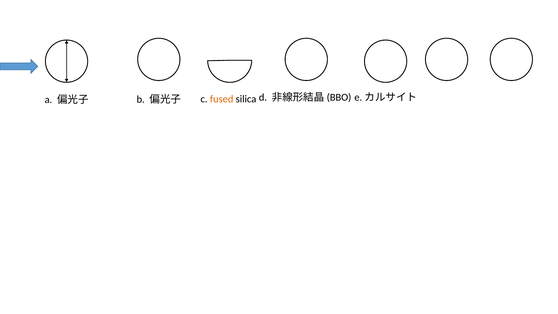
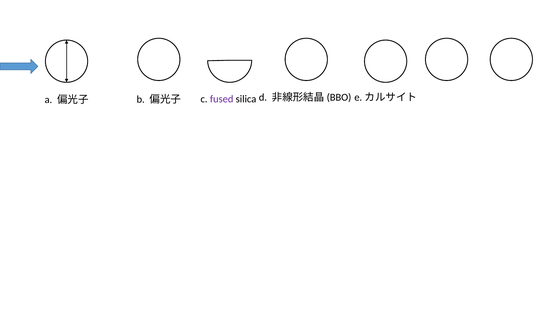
fused colour: orange -> purple (222, 99)
